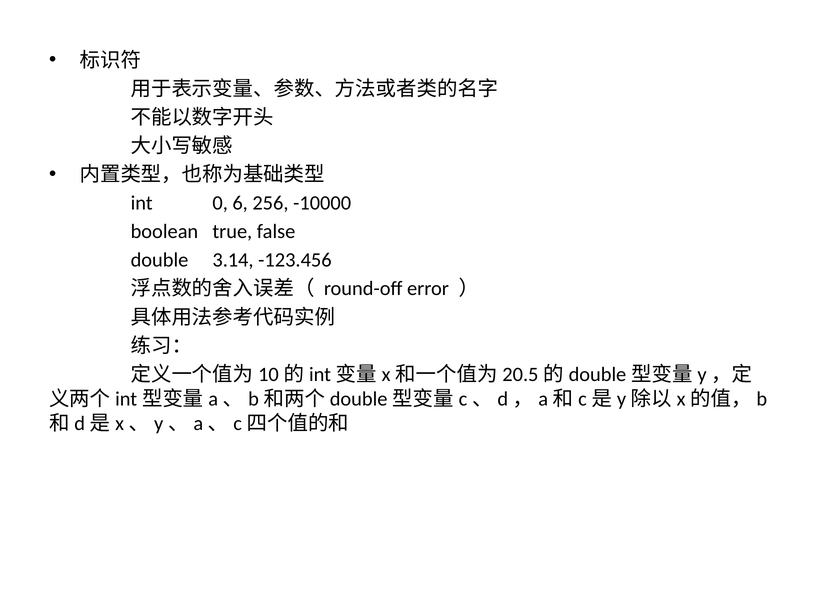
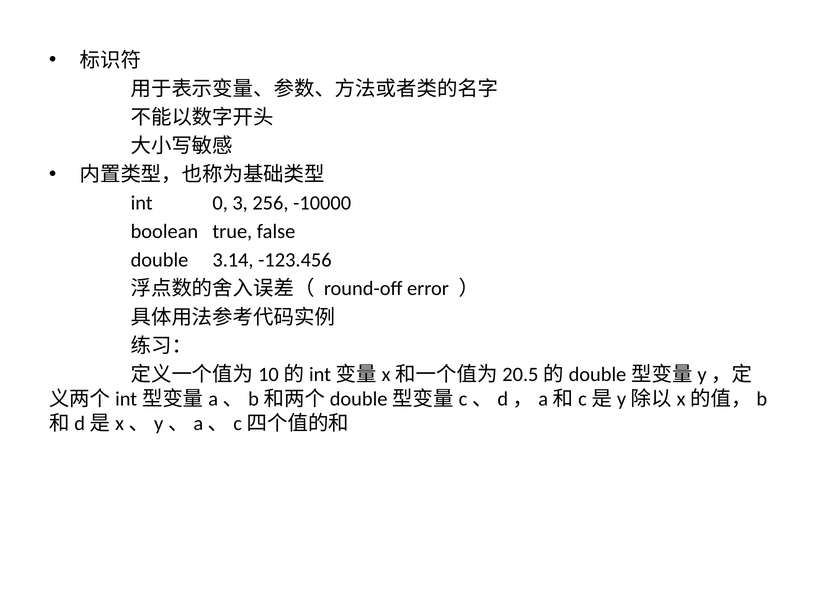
6: 6 -> 3 (240, 203)
